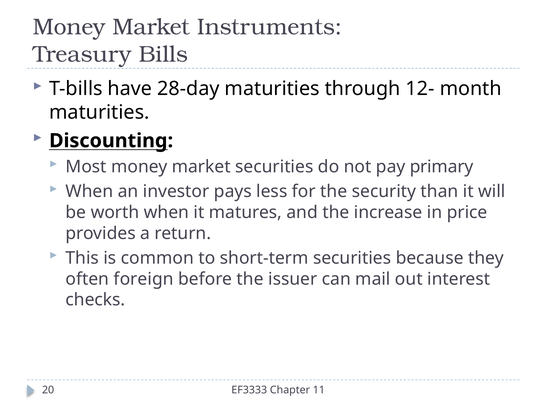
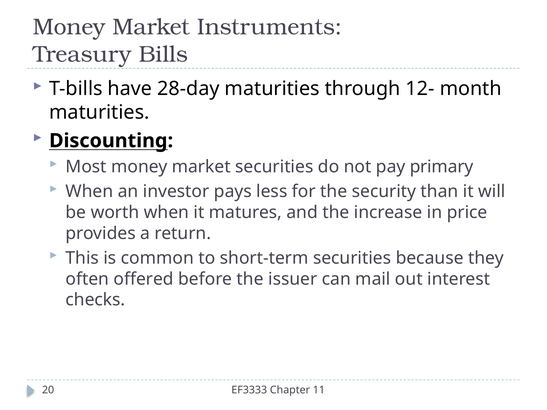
foreign: foreign -> offered (144, 279)
